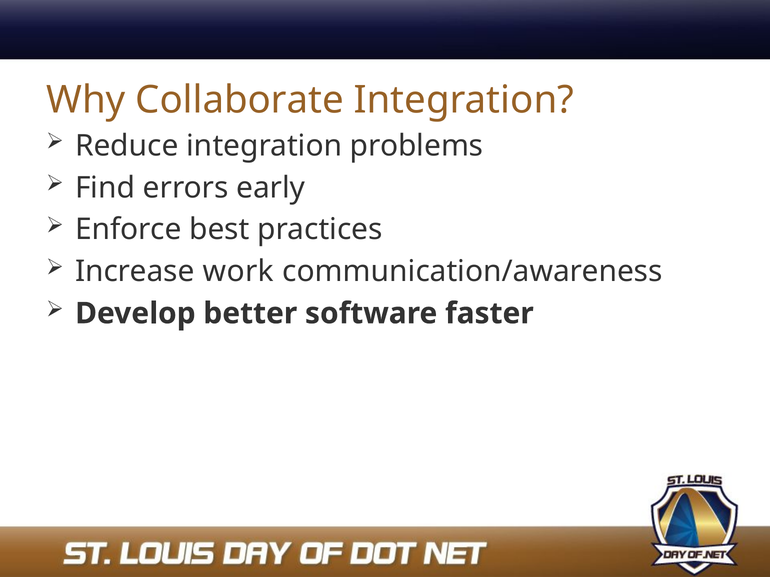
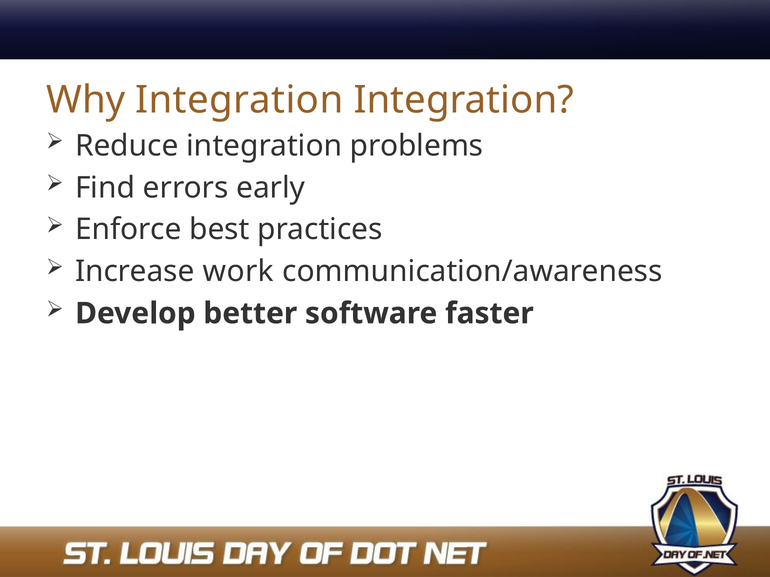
Why Collaborate: Collaborate -> Integration (239, 100)
